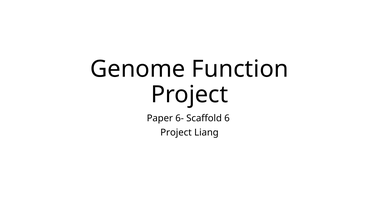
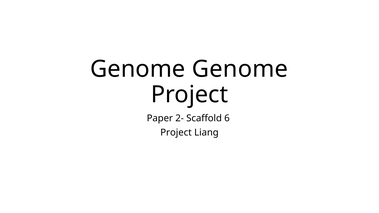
Genome Function: Function -> Genome (240, 69)
6-: 6- -> 2- (180, 118)
